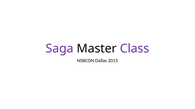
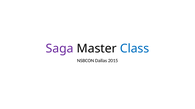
Class colour: purple -> blue (135, 49)
